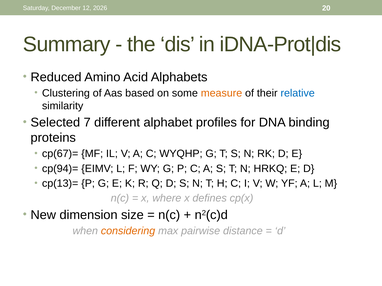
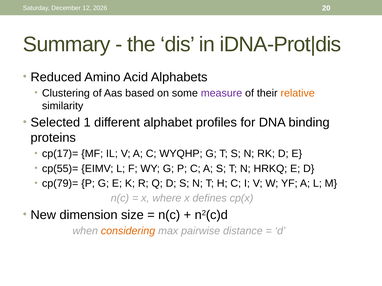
measure colour: orange -> purple (222, 93)
relative colour: blue -> orange (298, 93)
7: 7 -> 1 (87, 123)
cp(67)=: cp(67)= -> cp(17)= (60, 154)
cp(94)=: cp(94)= -> cp(55)= (60, 169)
cp(13)=: cp(13)= -> cp(79)= (60, 184)
